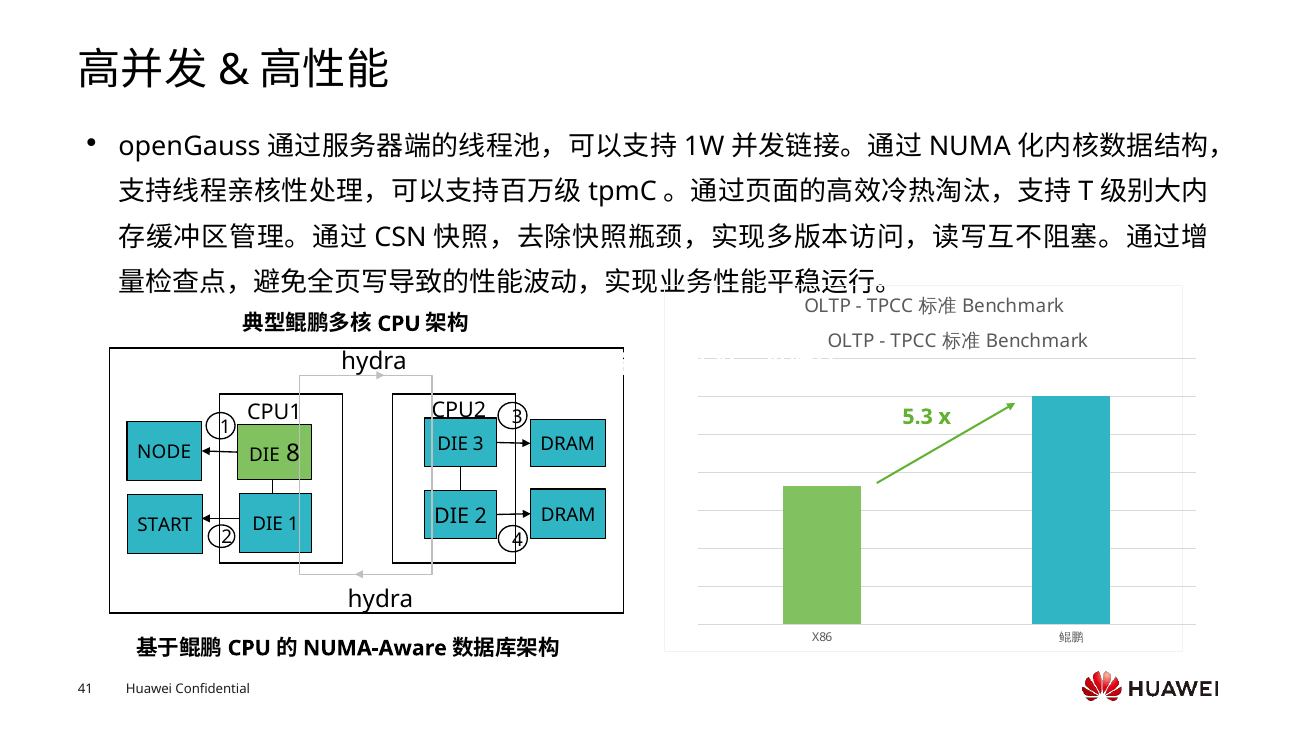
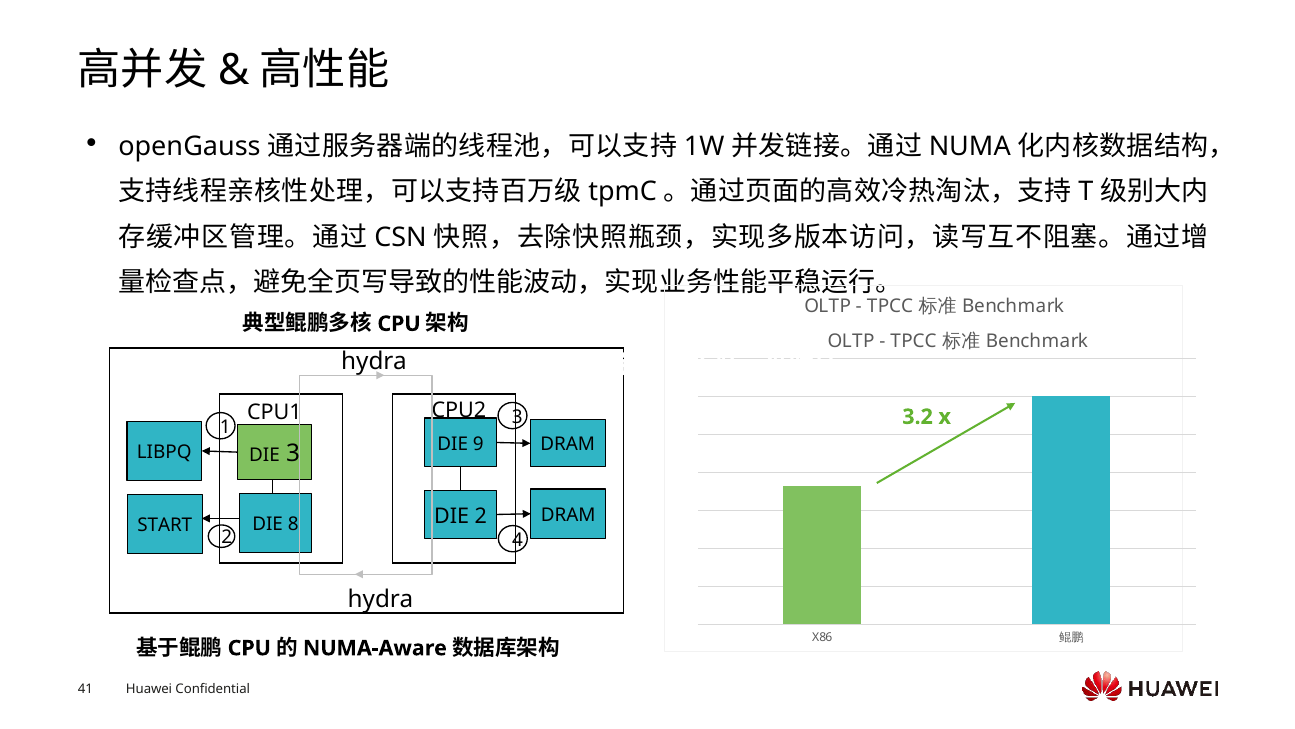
5.3: 5.3 -> 3.2 (918, 416)
DIE 3: 3 -> 9 (478, 443)
NODE: NODE -> LIBPQ (164, 452)
DIE 8: 8 -> 3 (293, 453)
DIE 1: 1 -> 8 (293, 524)
